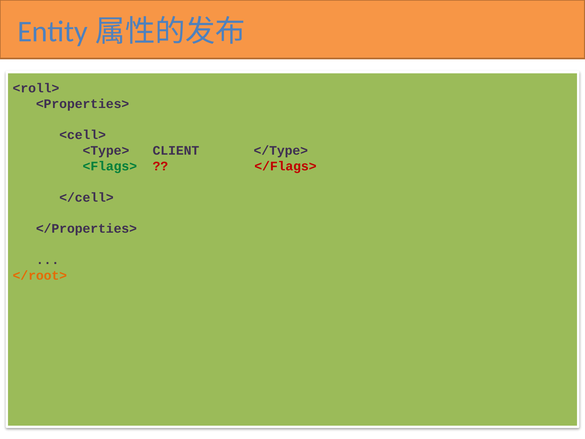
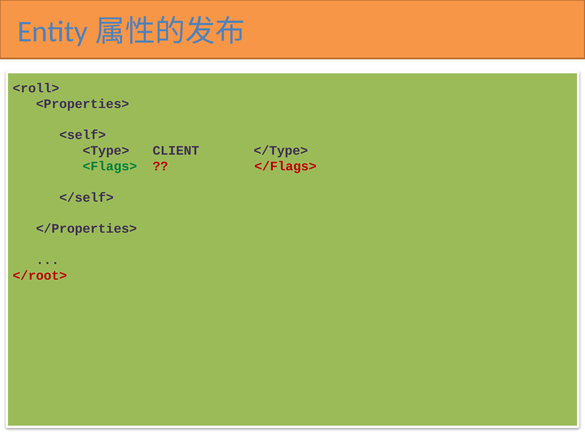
<cell>: <cell> -> <self> (83, 135)
</cell>: </cell> -> </self> (86, 197)
</root> colour: orange -> red (40, 275)
